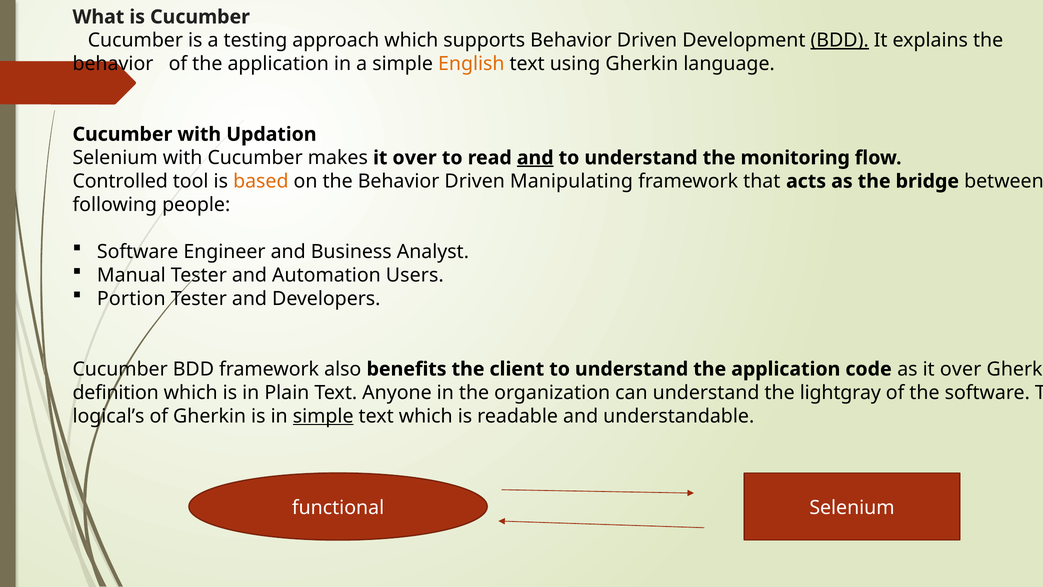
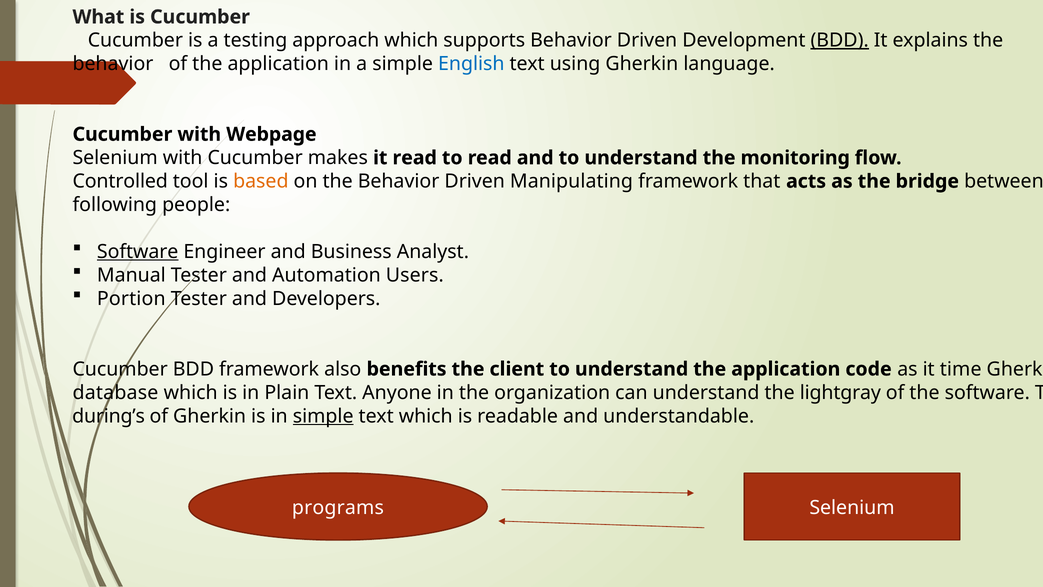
English colour: orange -> blue (471, 64)
Updation: Updation -> Webpage (271, 134)
makes it over: over -> read (415, 158)
and underline: present -> none (535, 158)
Software underline: none -> present (138, 252)
as it over: over -> time (961, 369)
definition: definition -> database (115, 392)
logical’s: logical’s -> during’s (109, 416)
functional: functional -> programs (338, 508)
